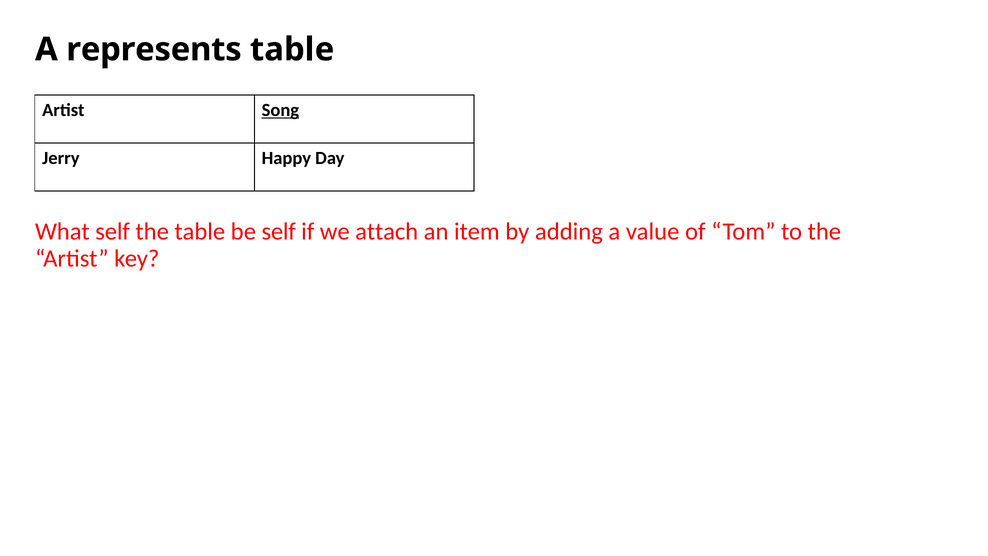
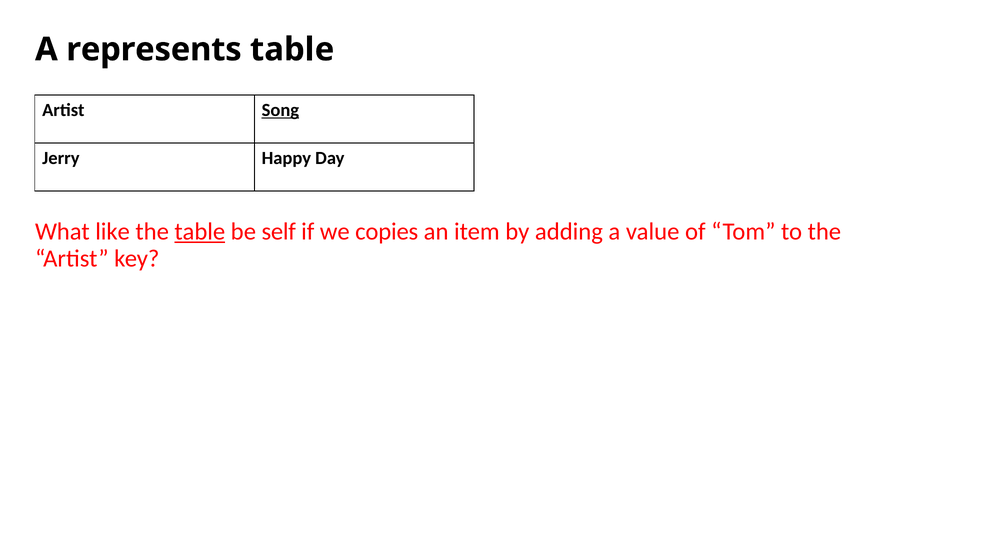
What self: self -> like (113, 232)
table underline: none -> present (200, 232)
attach: attach -> copies (387, 232)
